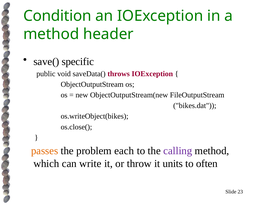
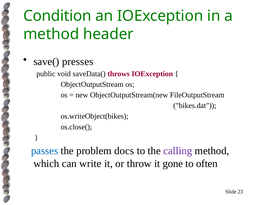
specific: specific -> presses (78, 61)
passes colour: orange -> blue (45, 151)
each: each -> docs (124, 151)
units: units -> gone (173, 163)
